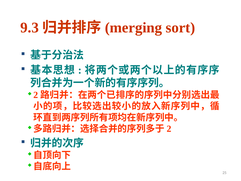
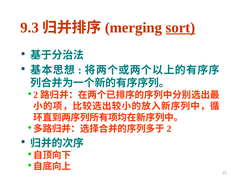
sort underline: none -> present (180, 28)
